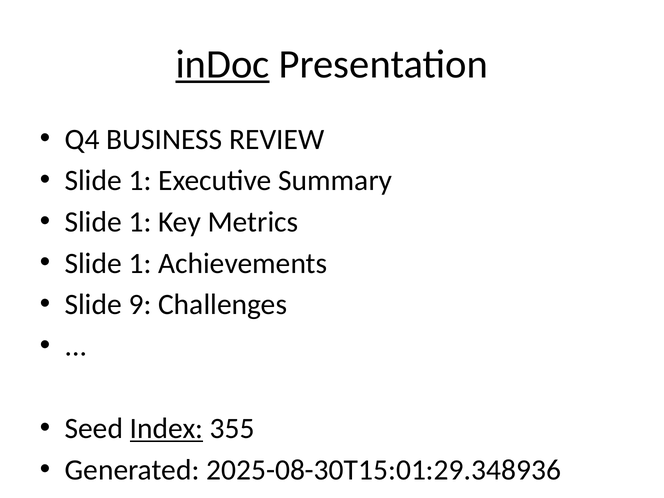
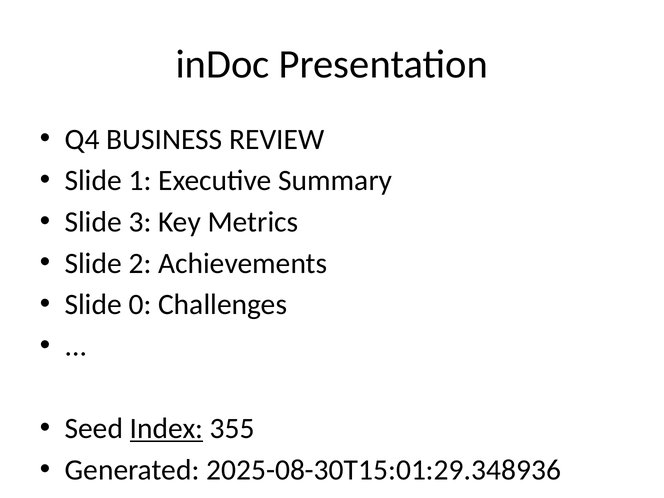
inDoc underline: present -> none (223, 64)
1: 1 -> 3 (140, 222)
1: 1 -> 2 (140, 263)
9: 9 -> 0 (140, 305)
